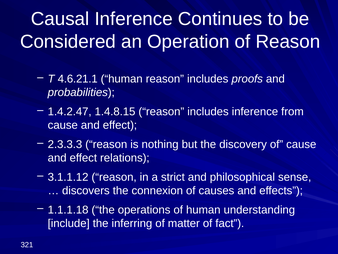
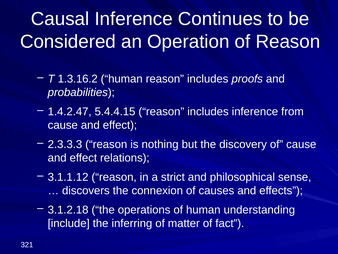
4.6.21.1: 4.6.21.1 -> 1.3.16.2 (78, 79)
1.4.8.15: 1.4.8.15 -> 5.4.4.15 (115, 111)
1.1.1.18: 1.1.1.18 -> 3.1.2.18 (68, 209)
